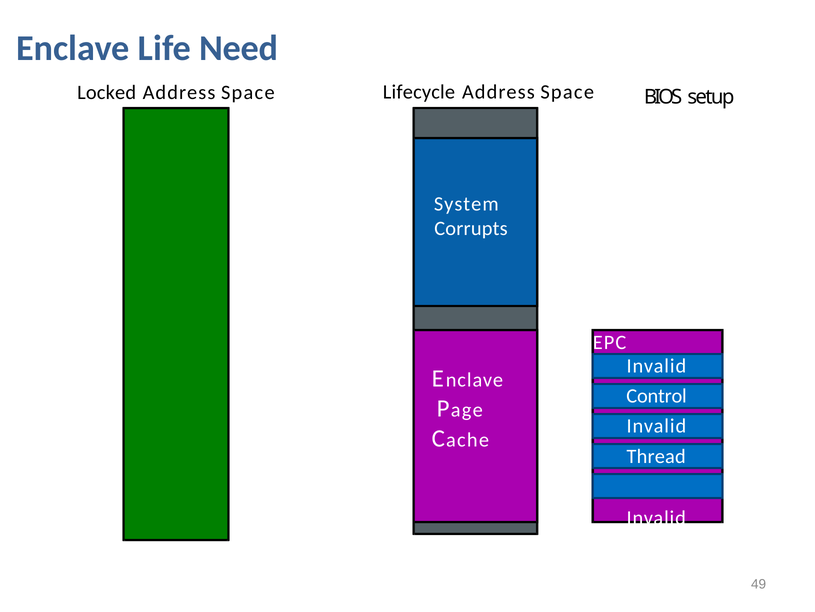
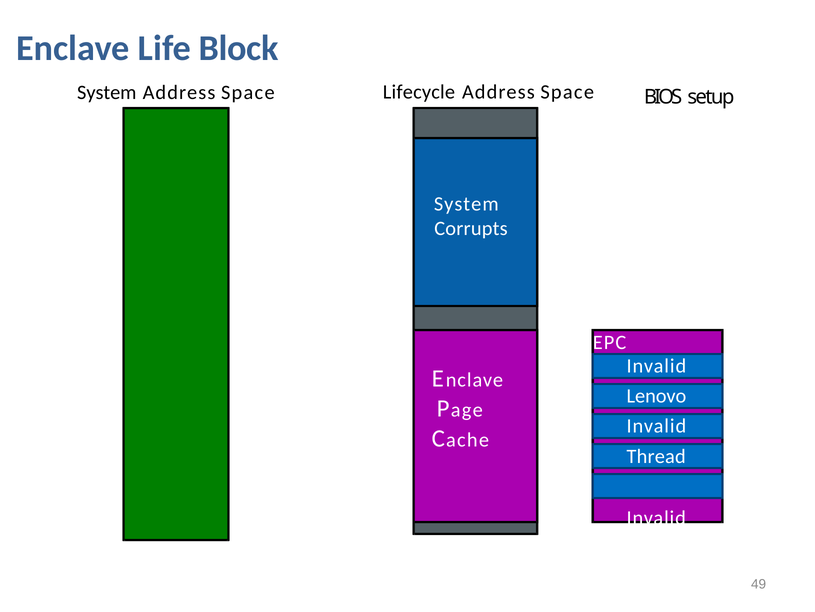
Need: Need -> Block (239, 48)
Locked: Locked -> System (107, 92)
Control: Control -> Lenovo (656, 396)
